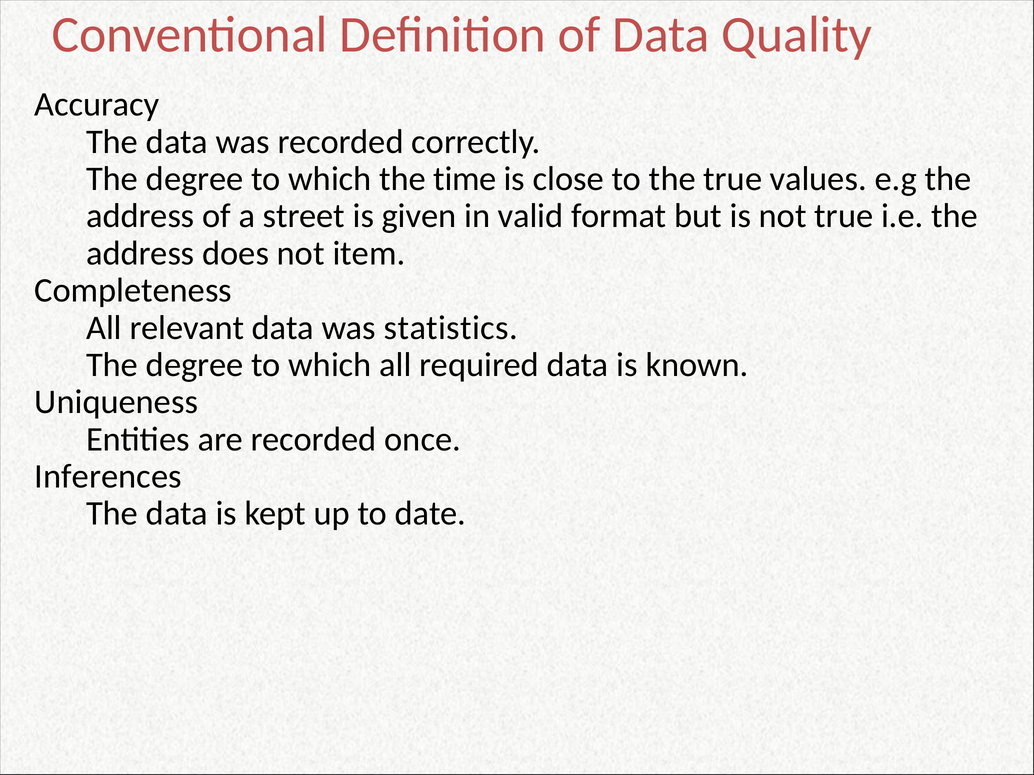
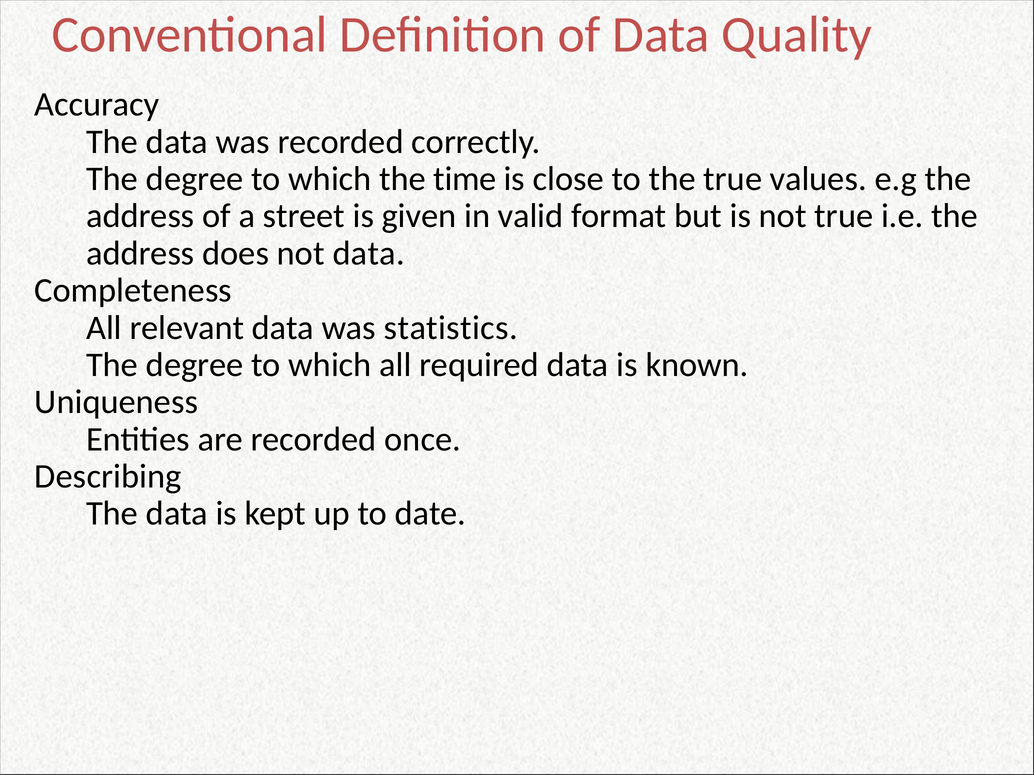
not item: item -> data (369, 253)
Inferences: Inferences -> Describing (108, 477)
